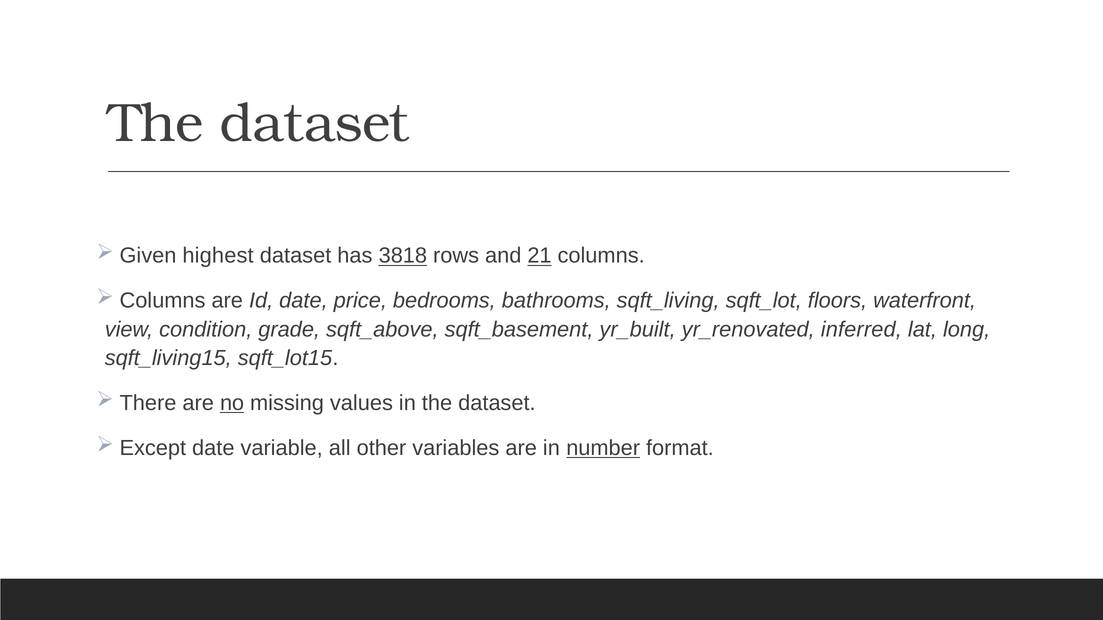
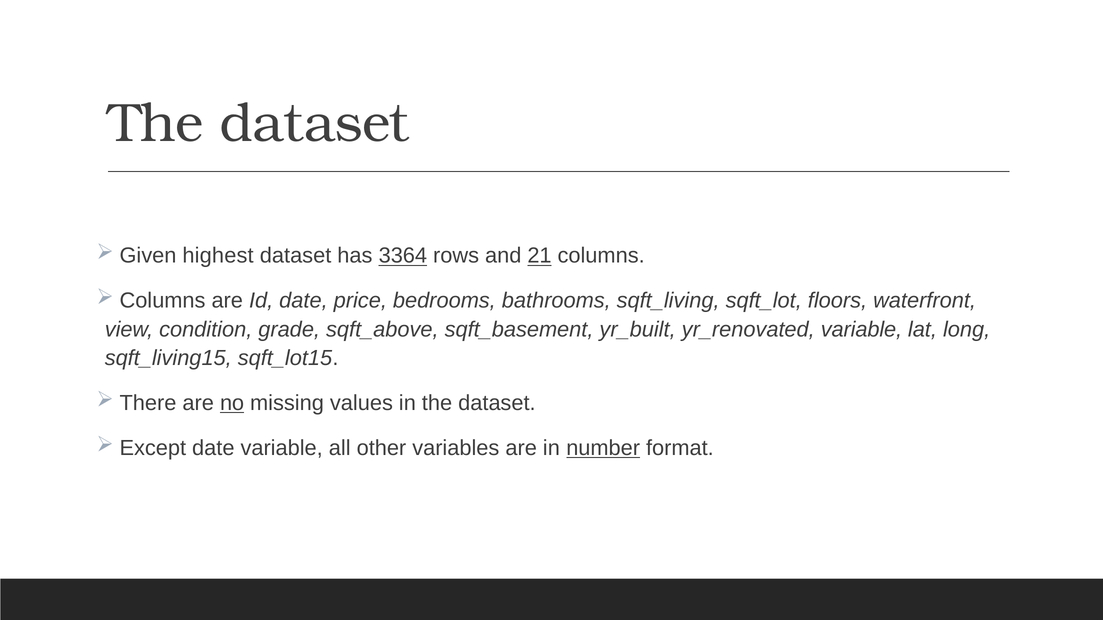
3818: 3818 -> 3364 (403, 256)
yr_renovated inferred: inferred -> variable (861, 330)
